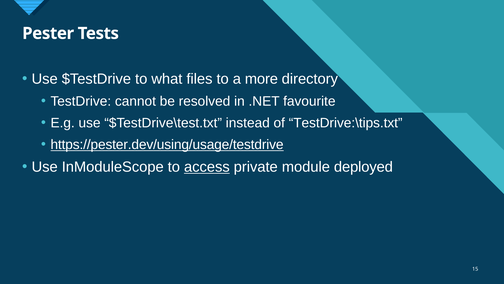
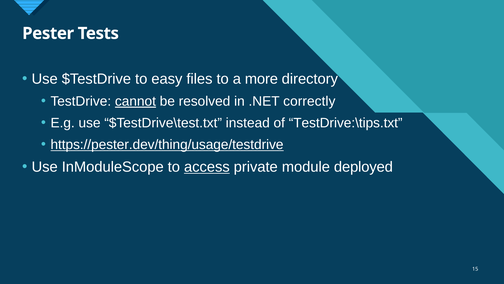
what: what -> easy (167, 79)
cannot underline: none -> present (135, 101)
favourite: favourite -> correctly (309, 101)
https://pester.dev/using/usage/testdrive: https://pester.dev/using/usage/testdrive -> https://pester.dev/thing/usage/testdrive (167, 144)
